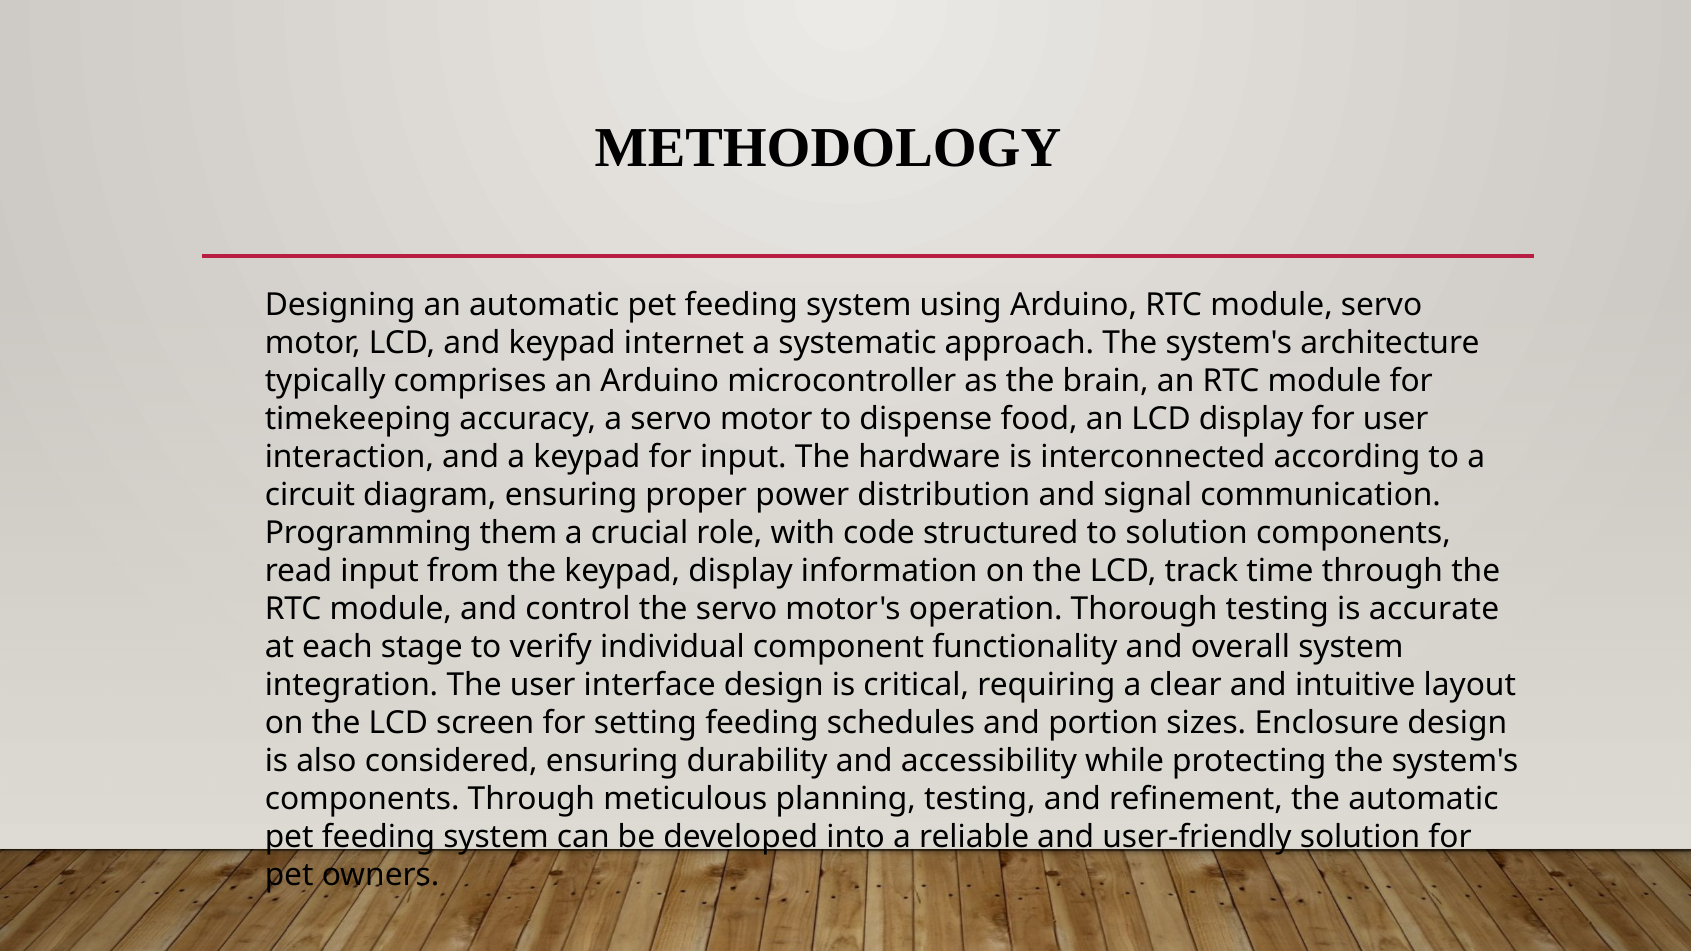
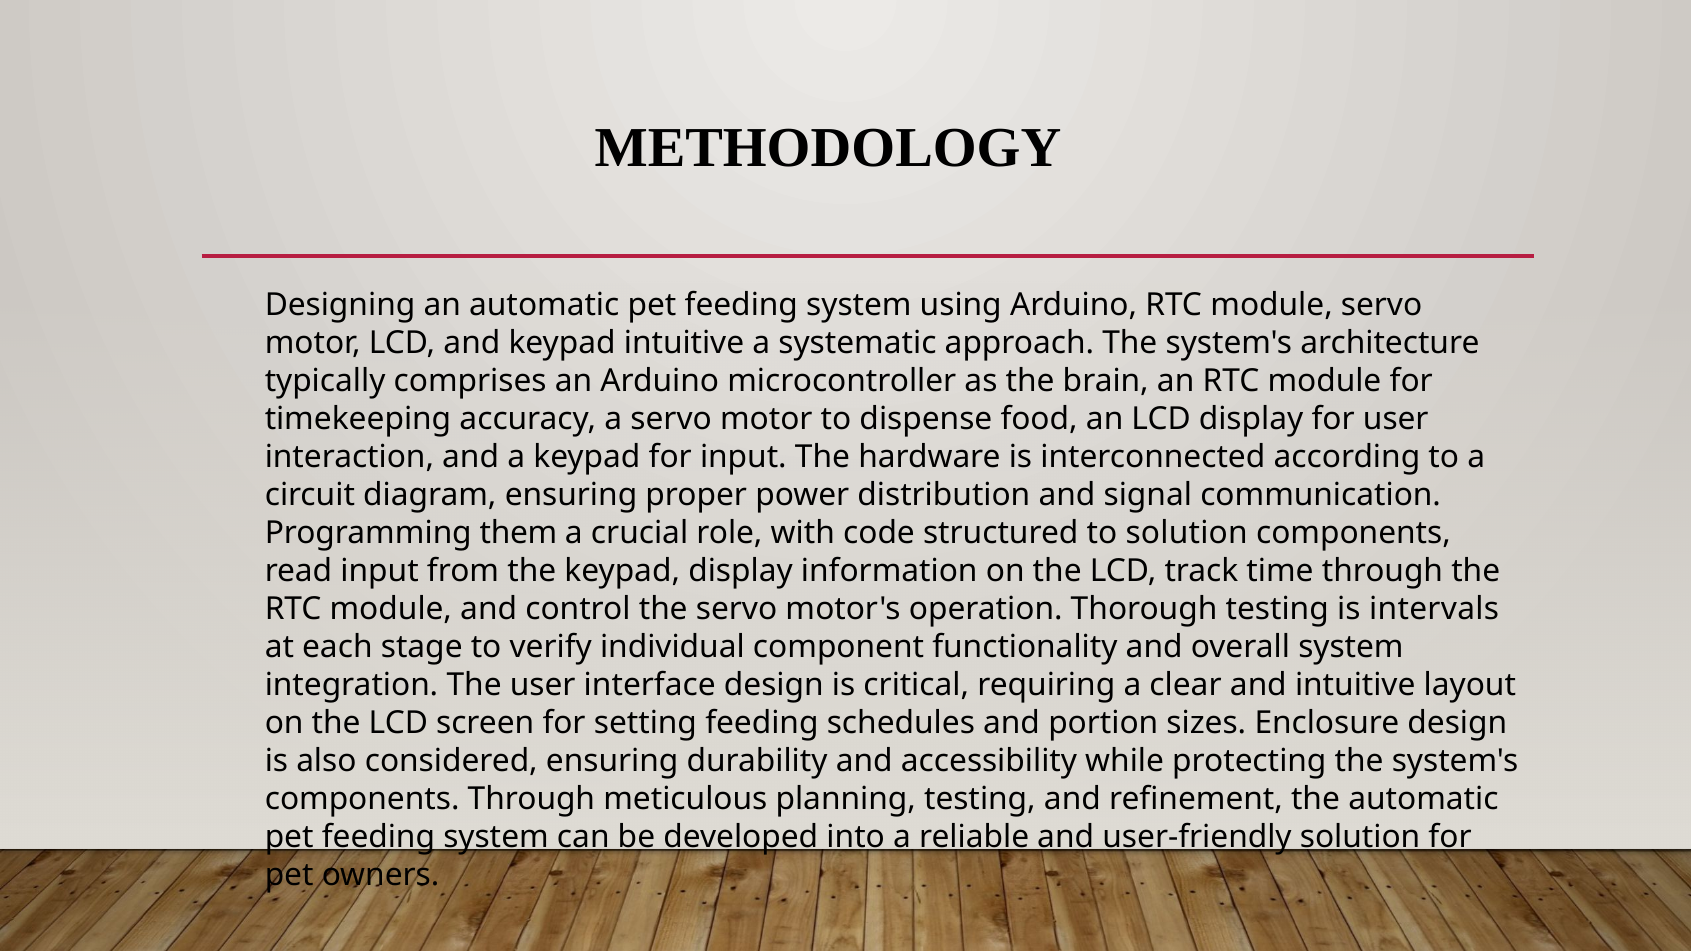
keypad internet: internet -> intuitive (684, 343)
accurate: accurate -> intervals (1434, 609)
